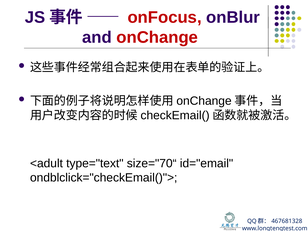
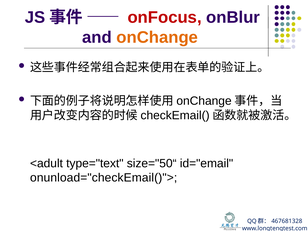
onChange colour: red -> orange (157, 37)
size="70“: size="70“ -> size="50“ (152, 163)
ondblclick="checkEmail()">: ondblclick="checkEmail()"> -> onunload="checkEmail()"> (104, 178)
